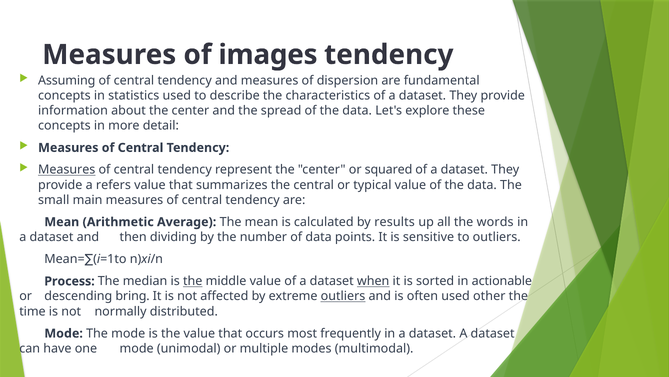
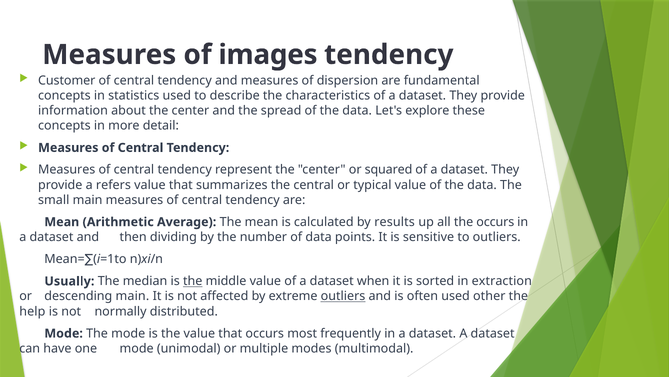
Assuming: Assuming -> Customer (67, 80)
Measures underline: present -> none (67, 169)
the words: words -> occurs (495, 222)
Process: Process -> Usually (69, 281)
when underline: present -> none (373, 281)
actionable: actionable -> extraction (502, 281)
descending bring: bring -> main (132, 296)
time: time -> help (32, 311)
